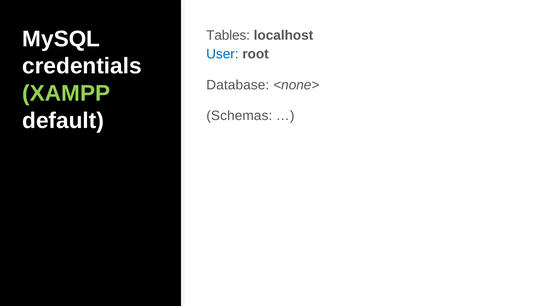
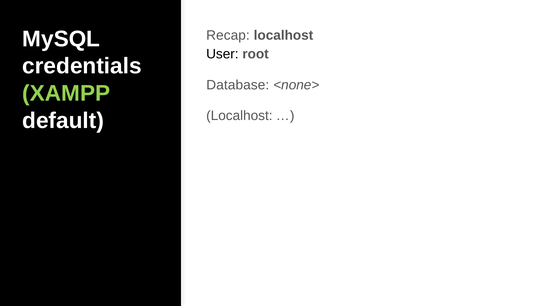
Tables: Tables -> Recap (228, 35)
User colour: blue -> black (222, 54)
Schemas: Schemas -> Localhost (239, 116)
